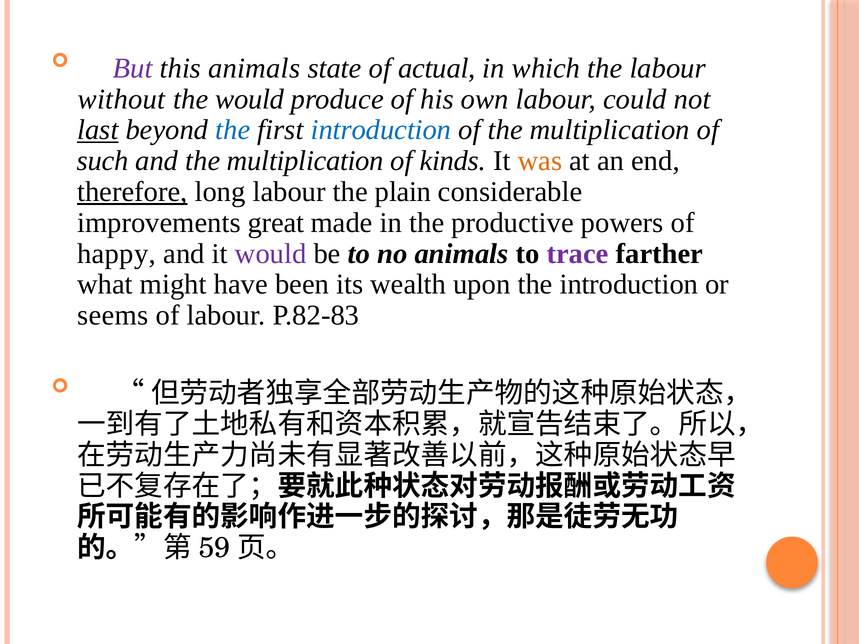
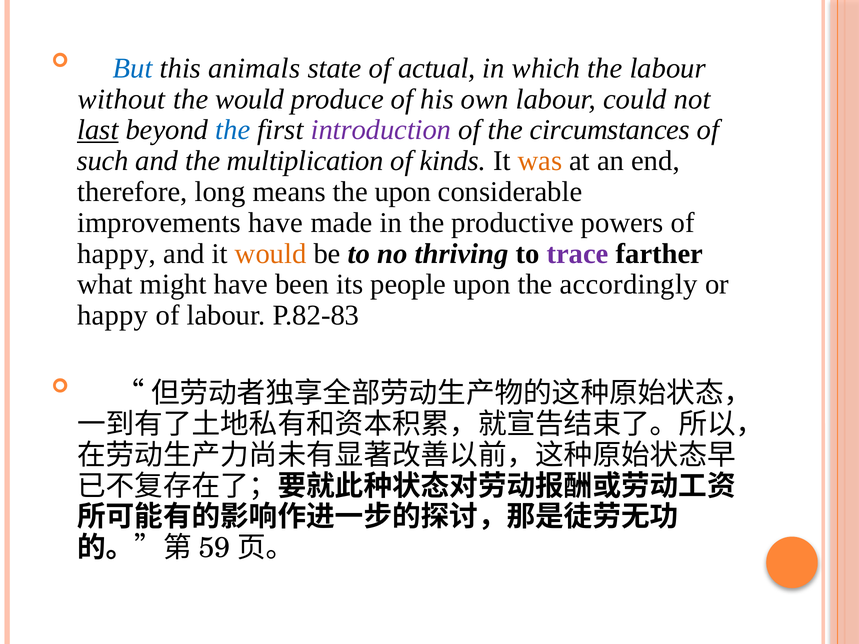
But colour: purple -> blue (133, 68)
introduction colour: blue -> purple (381, 130)
of the multiplication: multiplication -> circumstances (610, 130)
therefore underline: present -> none (132, 192)
long labour: labour -> means (289, 192)
the plain: plain -> upon (403, 192)
improvements great: great -> have (276, 223)
would colour: purple -> orange (271, 254)
no animals: animals -> thriving (462, 254)
wealth: wealth -> people (408, 285)
the introduction: introduction -> accordingly (629, 285)
seems: seems -> happy (113, 315)
